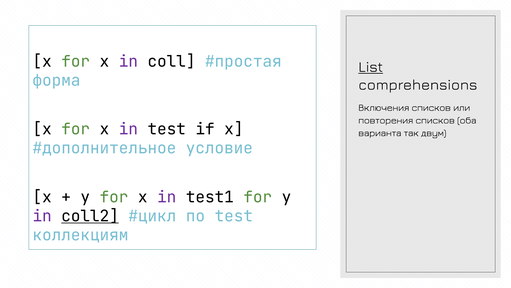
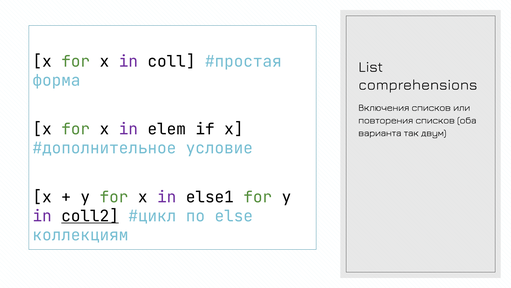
List underline: present -> none (371, 67)
in test: test -> elem (167, 129)
test1: test1 -> else1 (210, 197)
по test: test -> else (234, 216)
